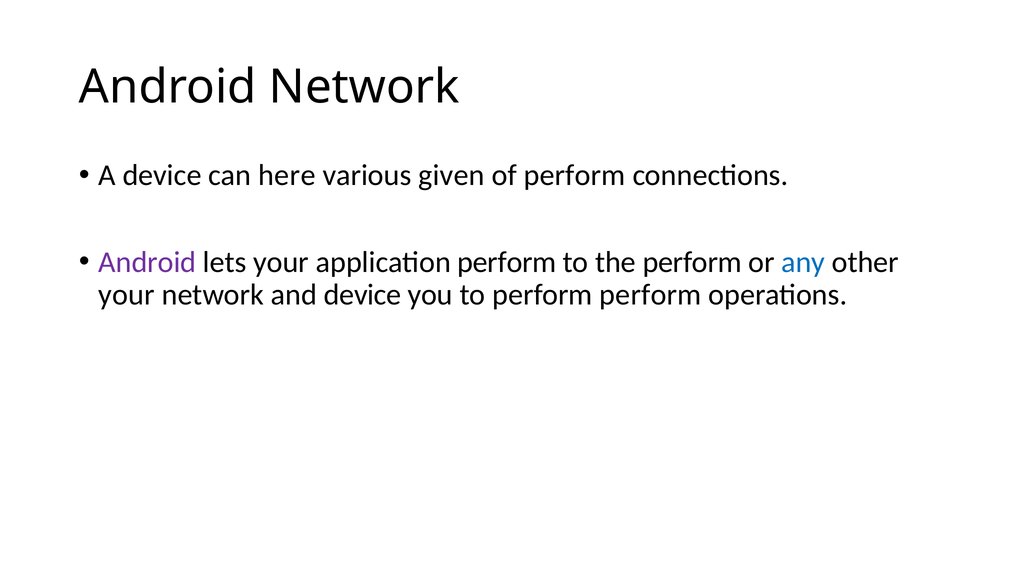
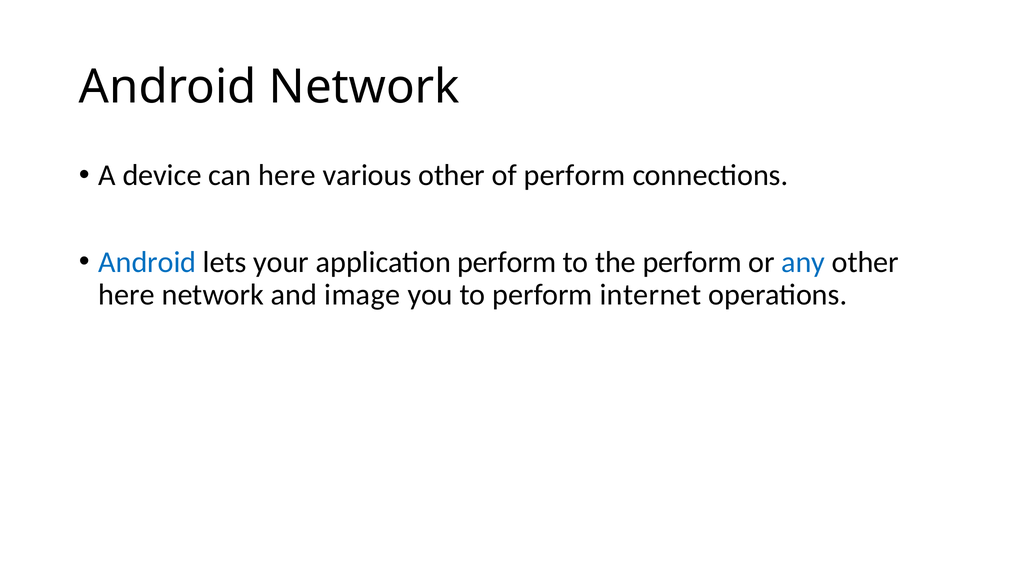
various given: given -> other (452, 175)
Android colour: purple -> blue (147, 262)
your: your -> here (127, 295)
and device: device -> image (362, 295)
perform perform: perform -> internet (650, 295)
